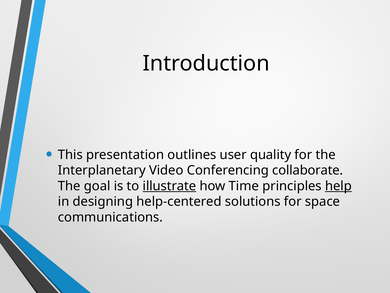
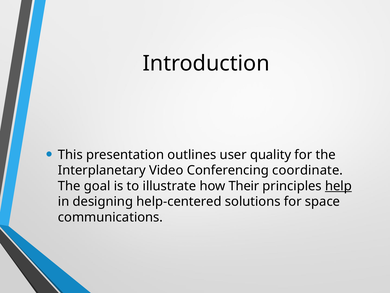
collaborate: collaborate -> coordinate (308, 170)
illustrate underline: present -> none (169, 186)
Time: Time -> Their (244, 186)
